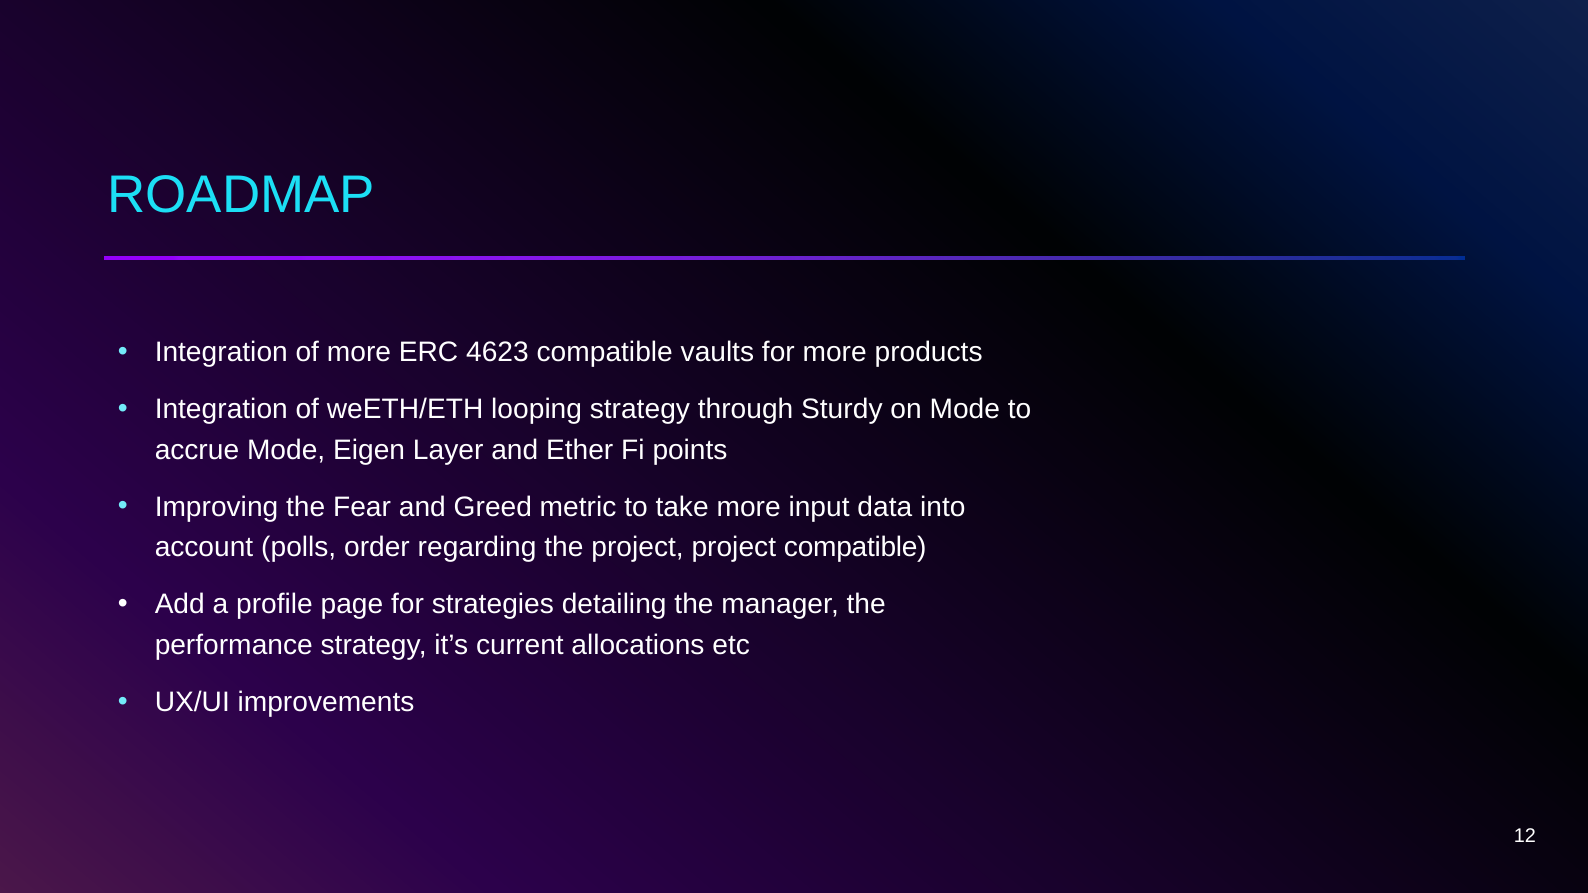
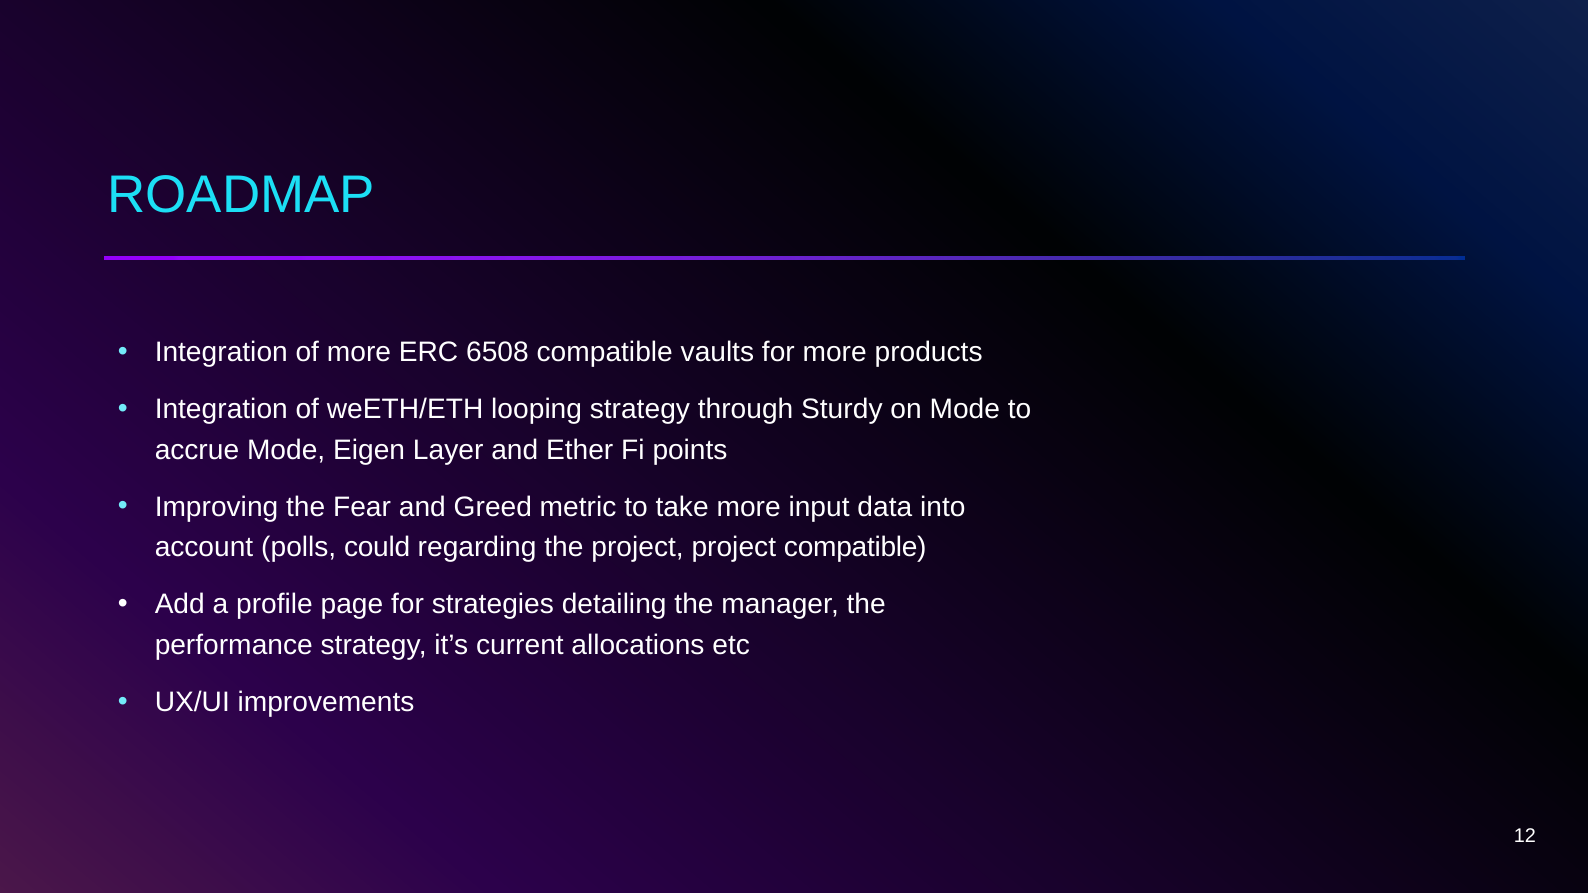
4623: 4623 -> 6508 (497, 353)
order: order -> could (377, 548)
